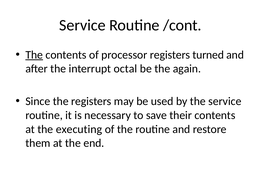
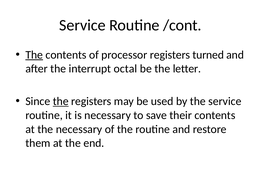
again: again -> letter (187, 69)
the underline: none -> present (61, 101)
the executing: executing -> necessary (79, 129)
